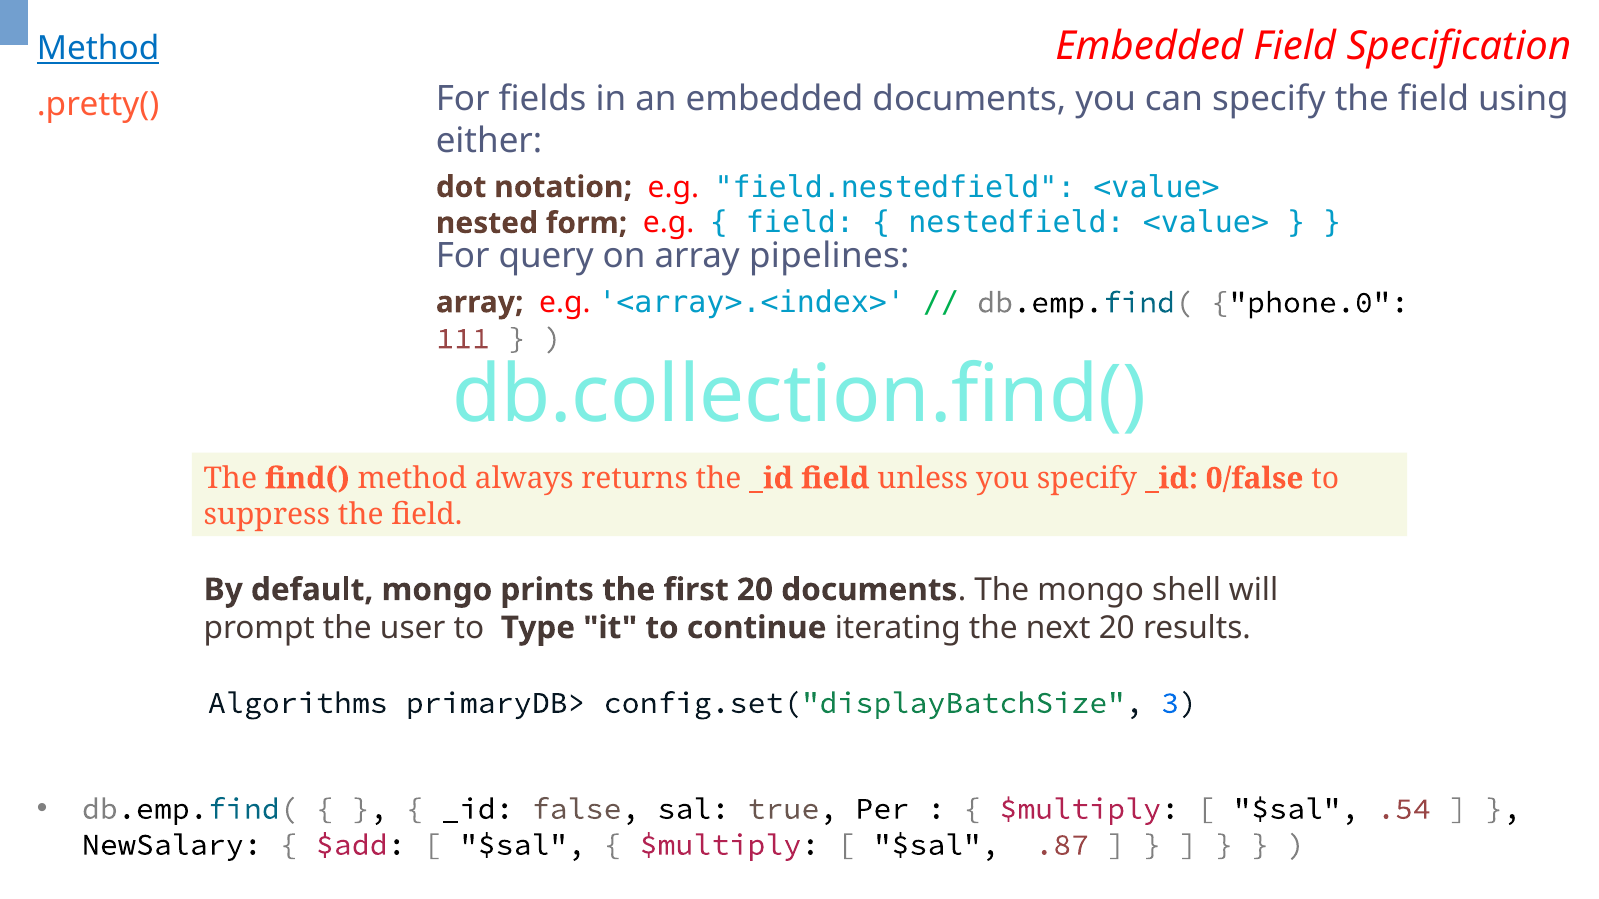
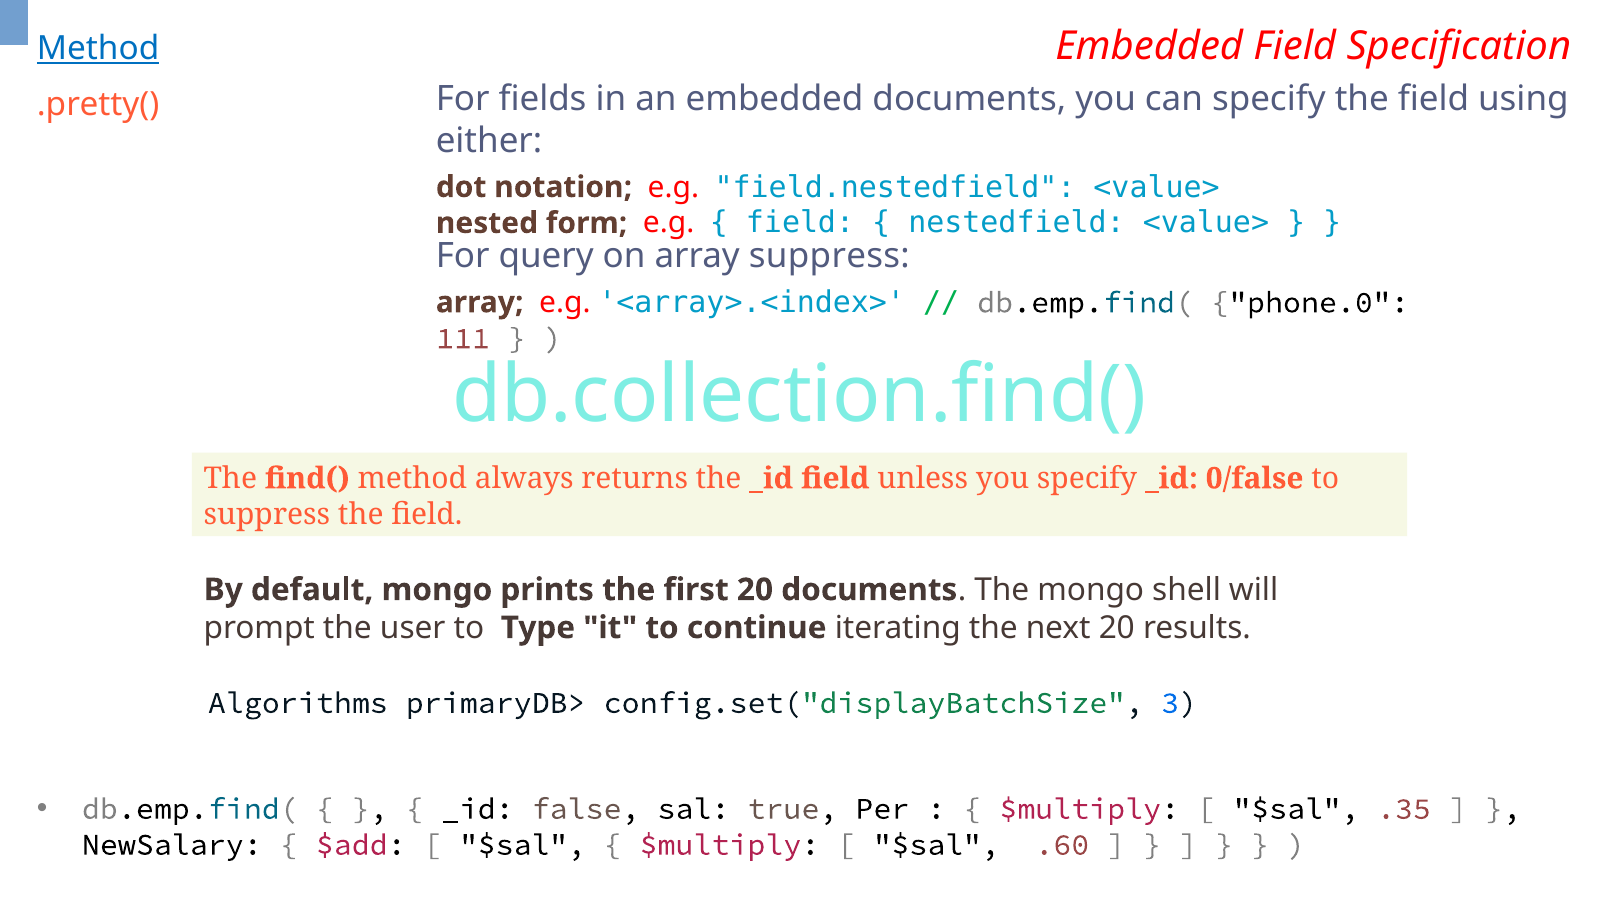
array pipelines: pipelines -> suppress (829, 256)
.54: .54 -> .35 (1404, 809)
.87: .87 -> .60 (1062, 845)
